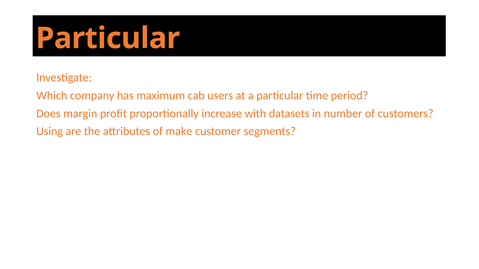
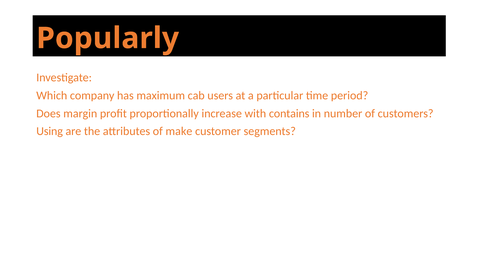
Particular: Particular -> Popularly (108, 38)
datasets: datasets -> contains (289, 114)
